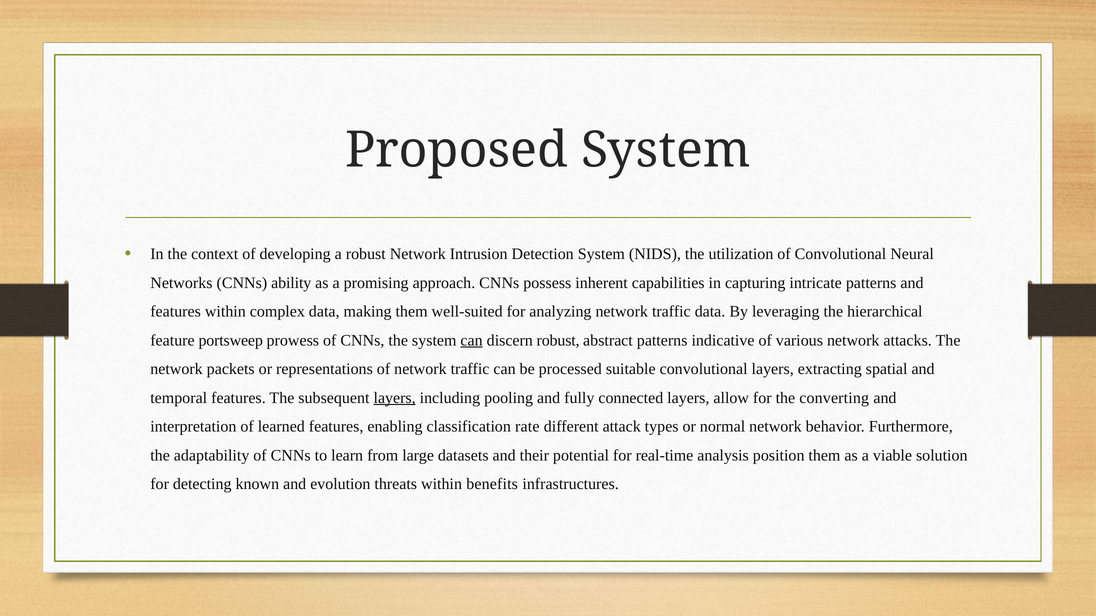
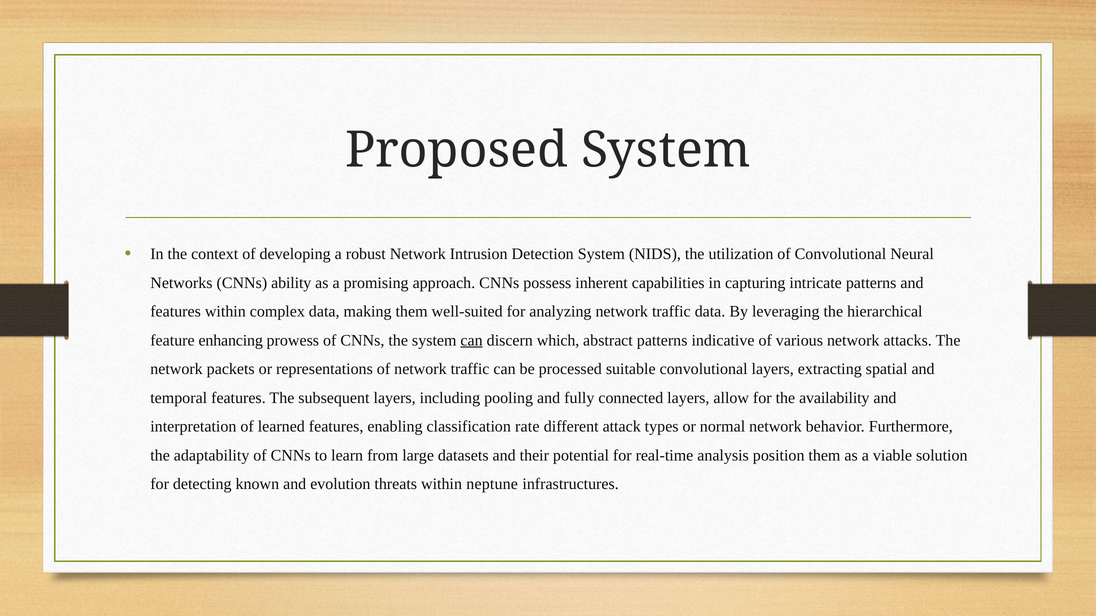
portsweep: portsweep -> enhancing (231, 341)
discern robust: robust -> which (558, 341)
layers underline: present -> none (395, 398)
converting: converting -> availability (834, 398)
benefits: benefits -> neptune (492, 484)
